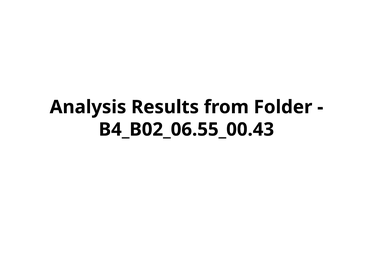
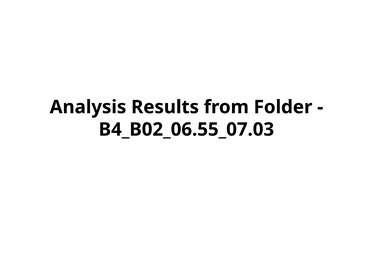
B4_B02_06.55_00.43: B4_B02_06.55_00.43 -> B4_B02_06.55_07.03 (186, 129)
